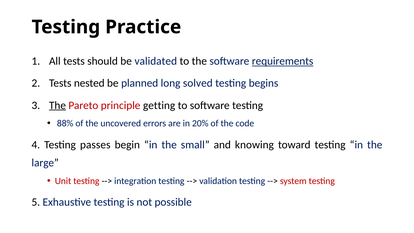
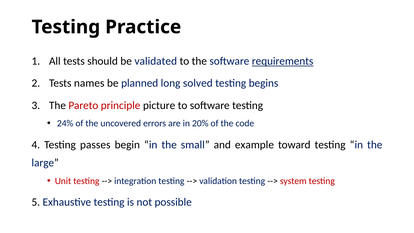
nested: nested -> names (89, 83)
The underline: present -> none (57, 105)
getting: getting -> picture (159, 105)
88%: 88% -> 24% (65, 123)
knowing: knowing -> example (254, 145)
